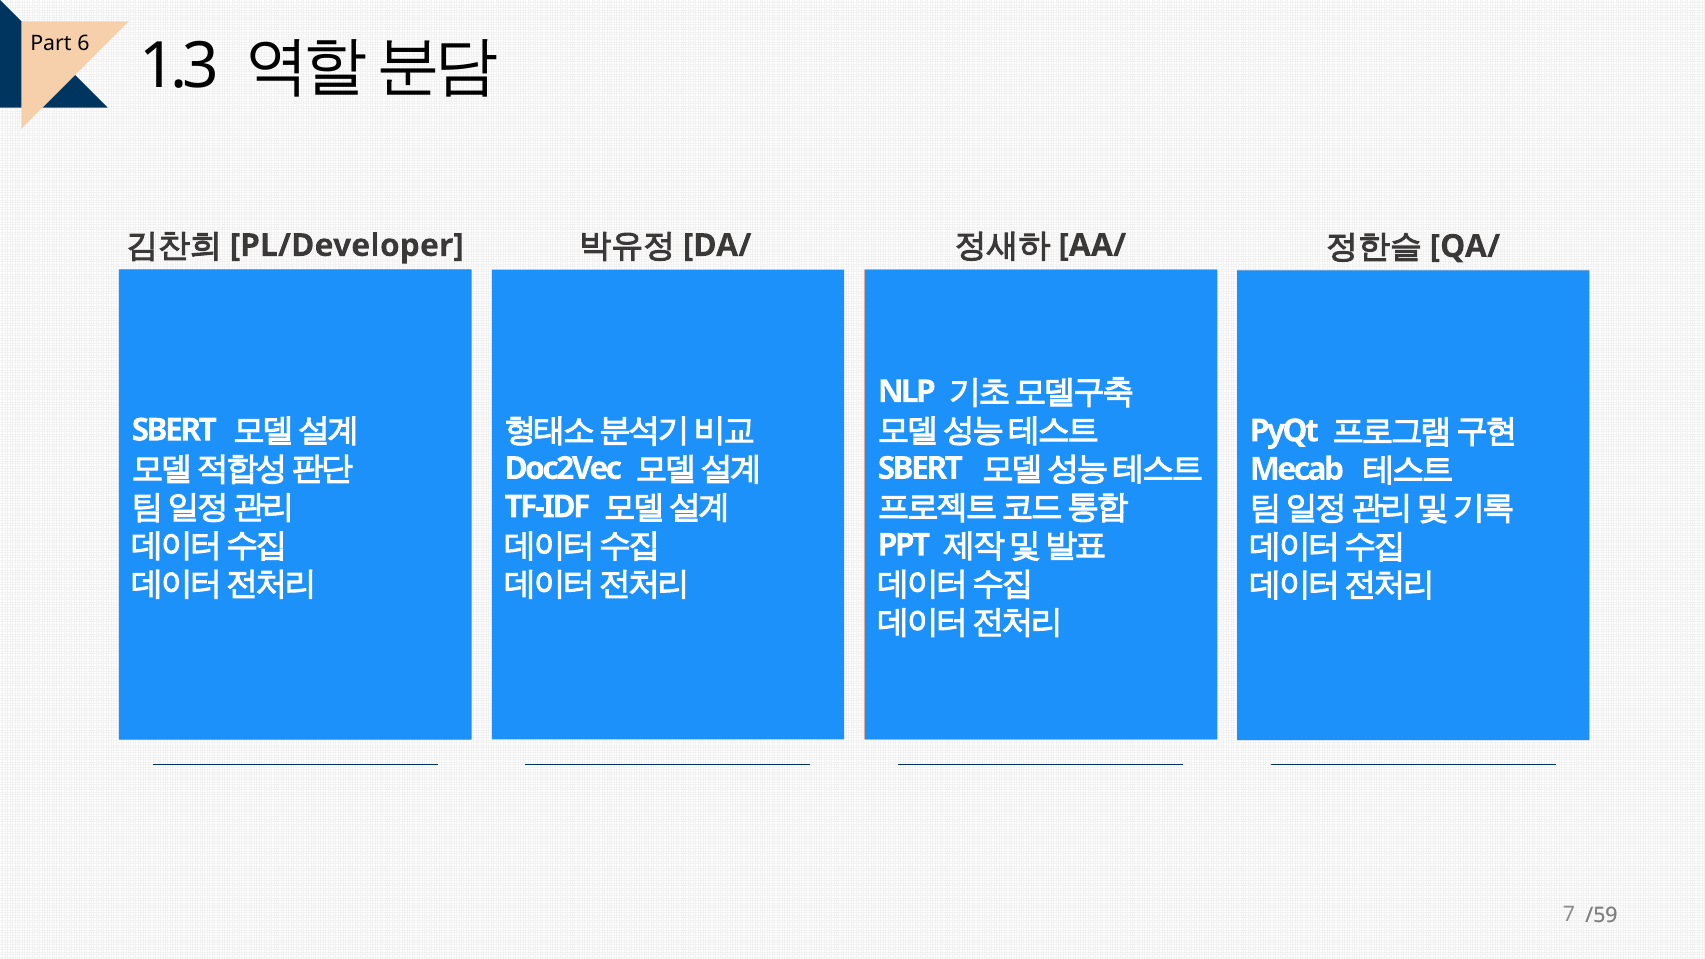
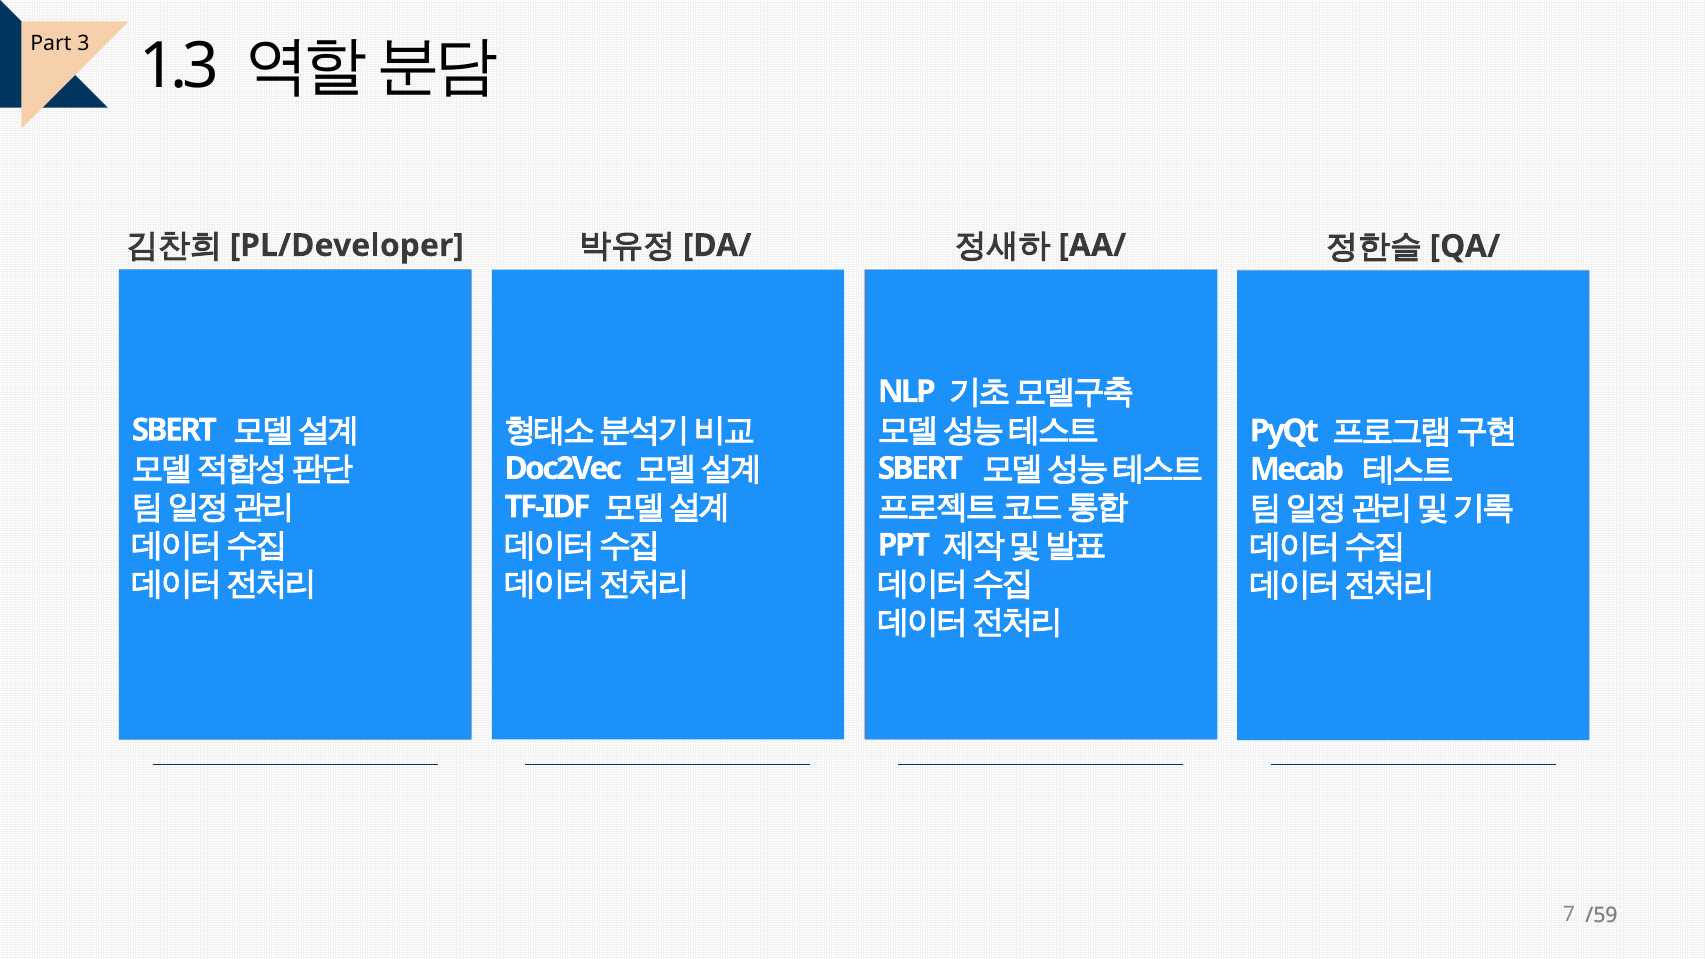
6: 6 -> 3 (83, 44)
